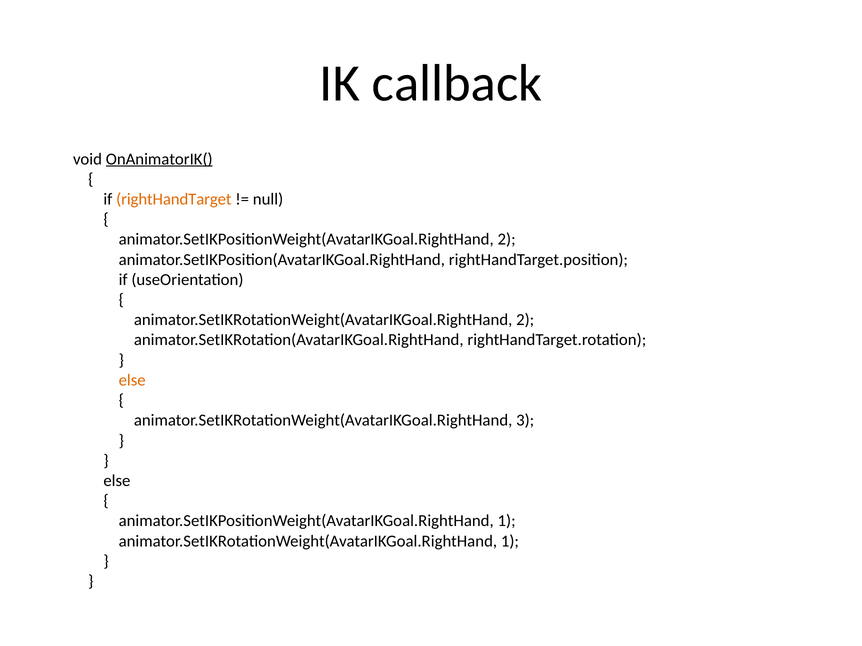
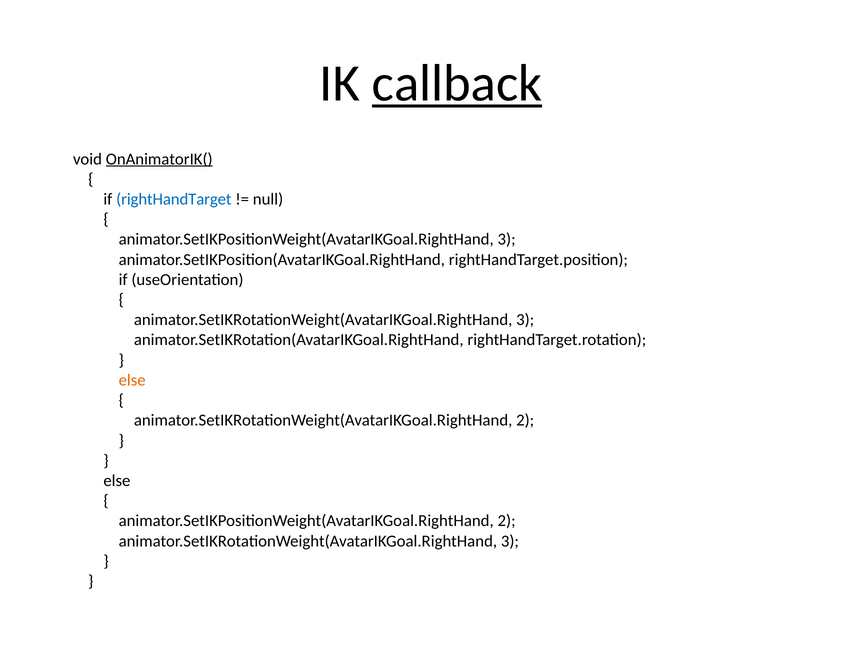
callback underline: none -> present (457, 83)
rightHandTarget colour: orange -> blue (174, 199)
animator.SetIKPositionWeight(AvatarIKGoal.RightHand 2: 2 -> 3 (507, 240)
2: 2 -> 3 (525, 320)
animator.SetIKRotationWeight(AvatarIKGoal.RightHand 3: 3 -> 2 (525, 421)
animator.SetIKPositionWeight(AvatarIKGoal.RightHand 1: 1 -> 2 (507, 521)
1: 1 -> 3 (510, 541)
